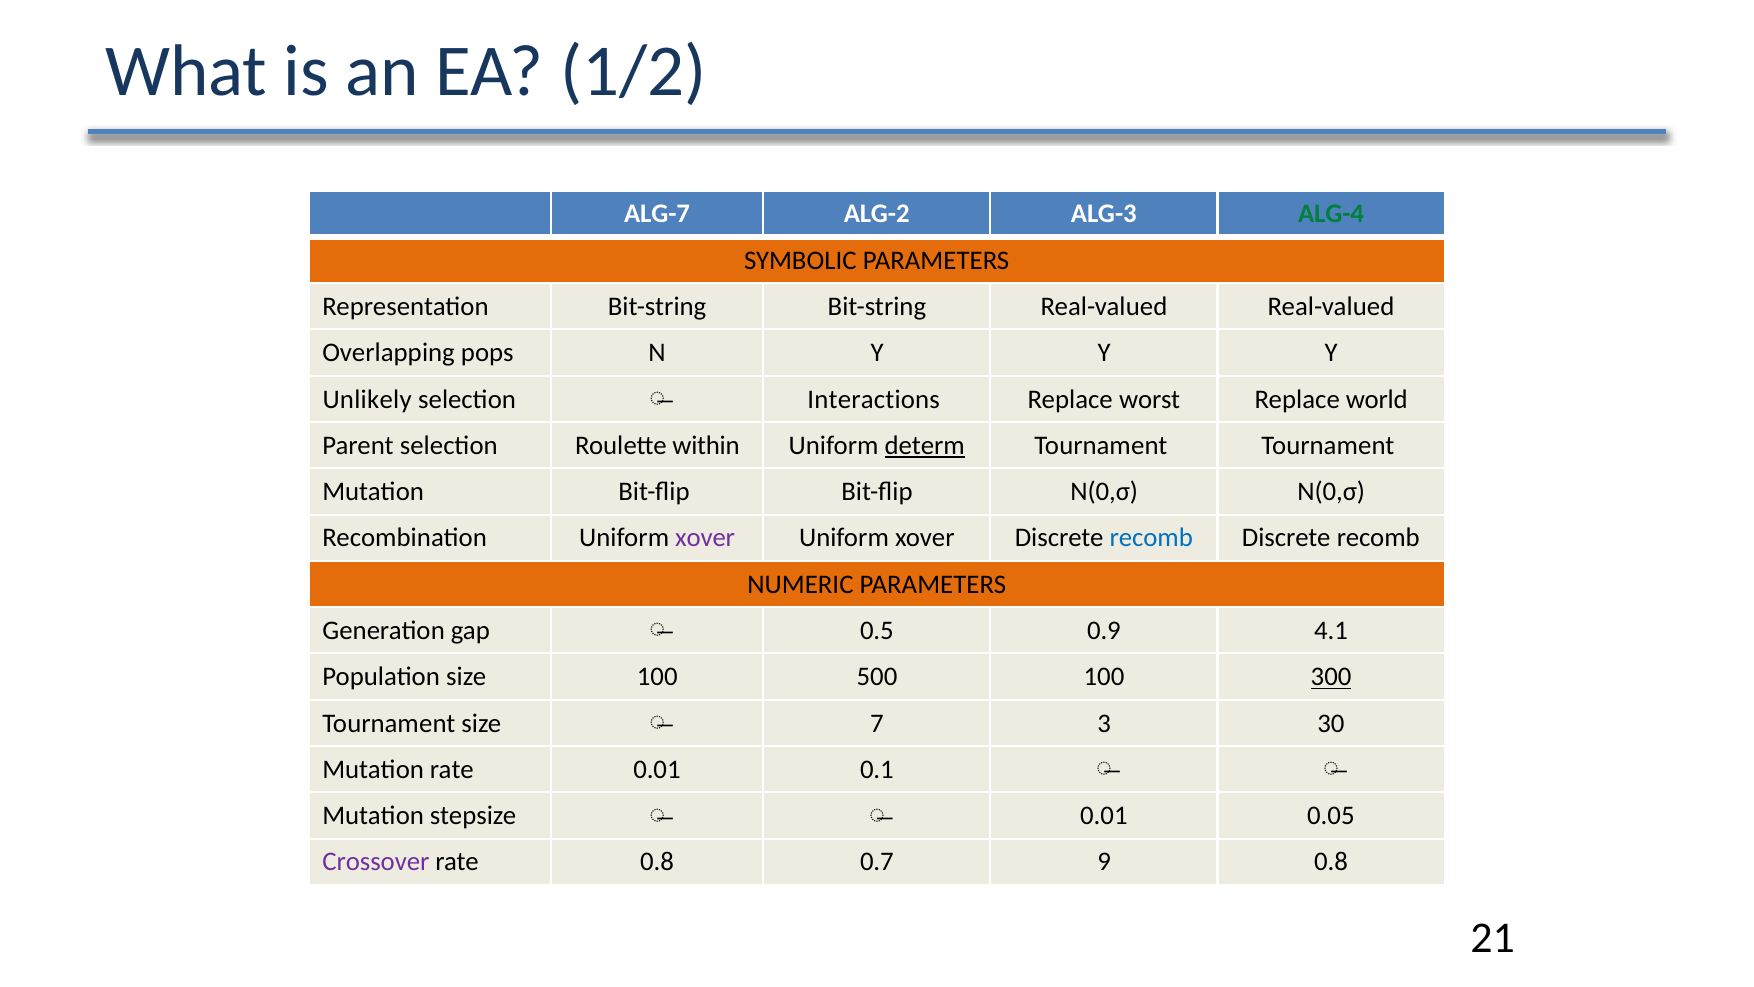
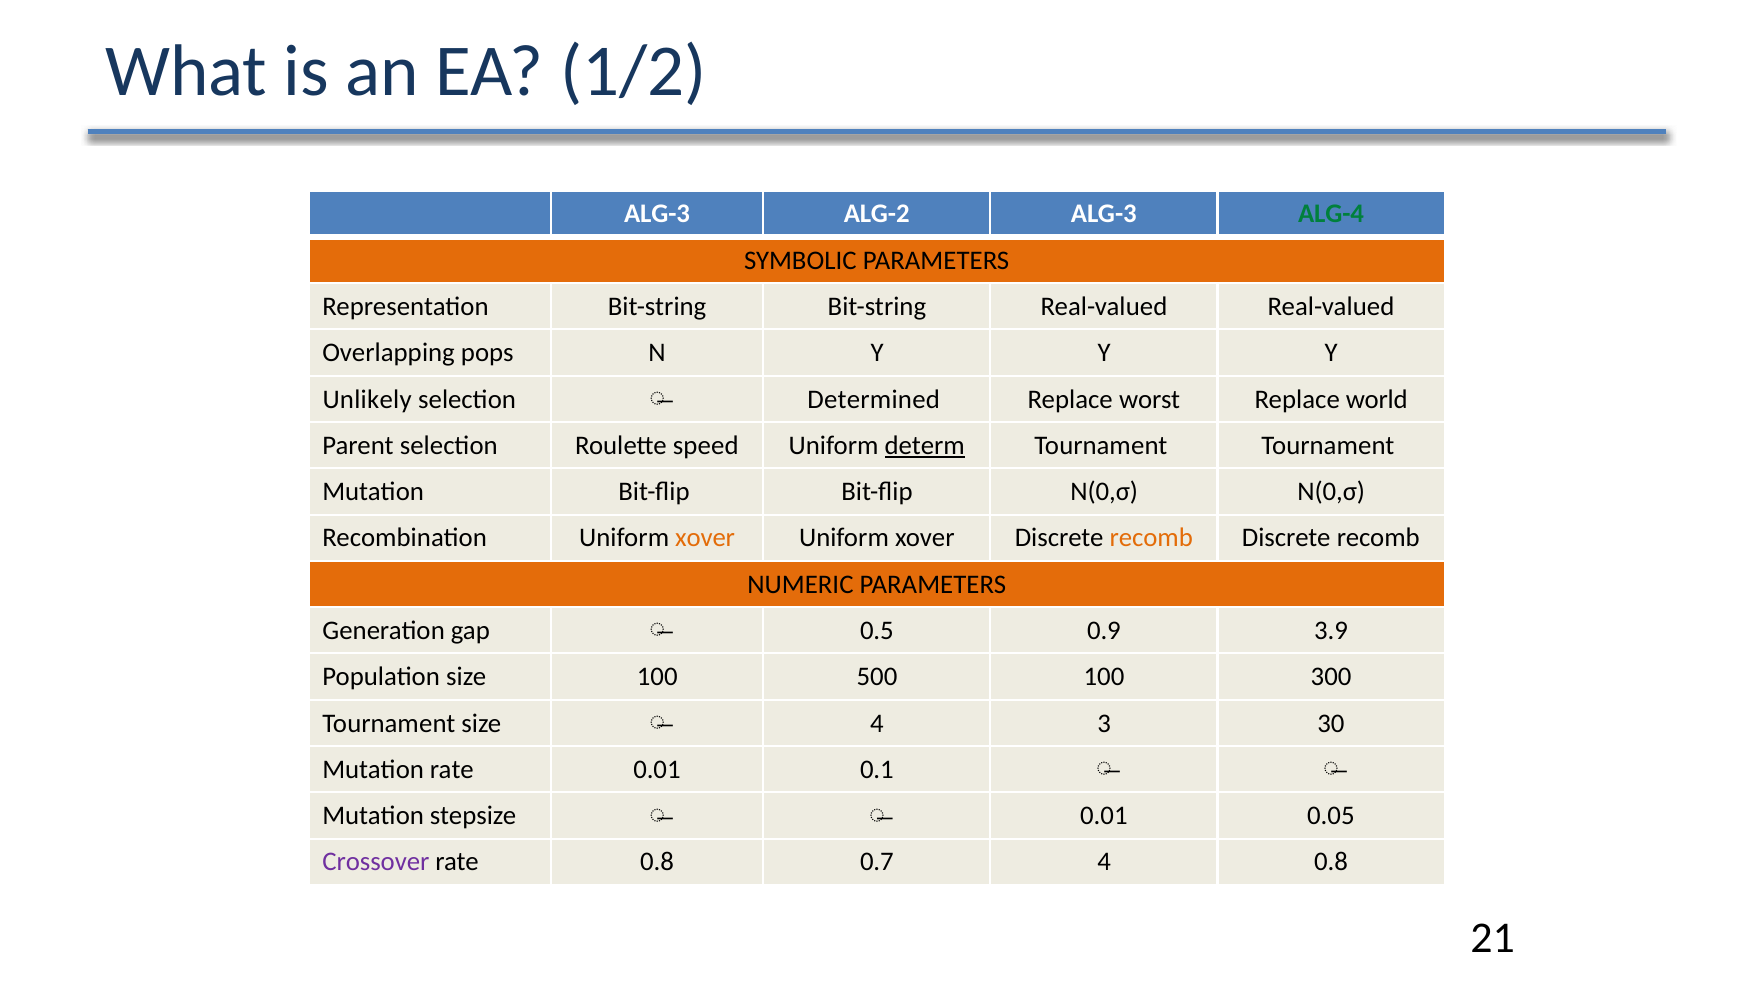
ALG-7: ALG-7 -> ALG-3 (657, 214)
Interactions: Interactions -> Determined (874, 399)
within: within -> speed (706, 445)
xover colour: purple -> orange (705, 538)
recomb colour: blue -> orange (1151, 538)
4.1: 4.1 -> 3.9 (1331, 630)
300 underline: present -> none (1331, 677)
7: 7 -> 4 (877, 723)
0.7 9: 9 -> 4 (1104, 862)
